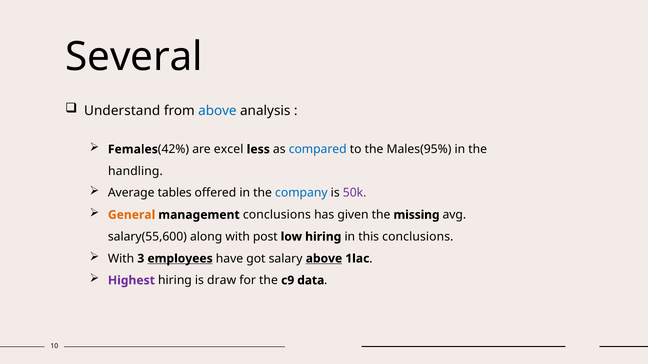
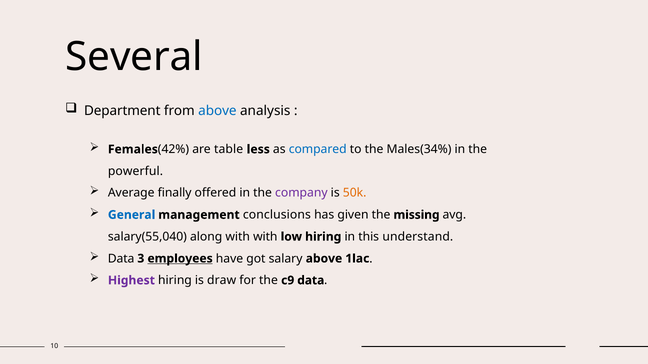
Understand: Understand -> Department (122, 111)
excel: excel -> table (229, 150)
Males(95%: Males(95% -> Males(34% (419, 150)
handling: handling -> powerful (135, 171)
tables: tables -> finally (175, 193)
company colour: blue -> purple (301, 193)
50k colour: purple -> orange (355, 193)
General colour: orange -> blue (132, 215)
salary(55,600: salary(55,600 -> salary(55,040 (147, 237)
with post: post -> with (265, 237)
this conclusions: conclusions -> understand (418, 237)
With: With -> Data (121, 259)
above underline: present -> none (324, 259)
